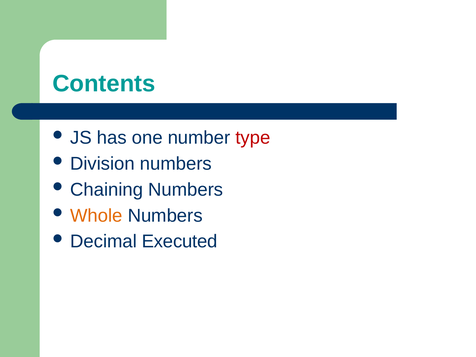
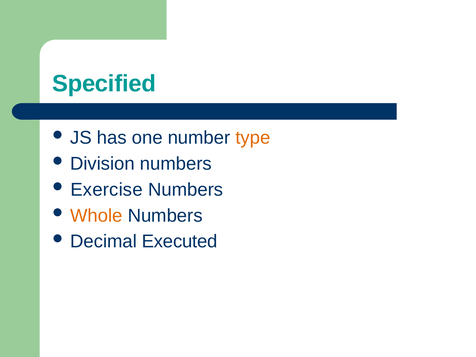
Contents: Contents -> Specified (104, 84)
type colour: red -> orange (253, 138)
Chaining: Chaining -> Exercise (107, 190)
